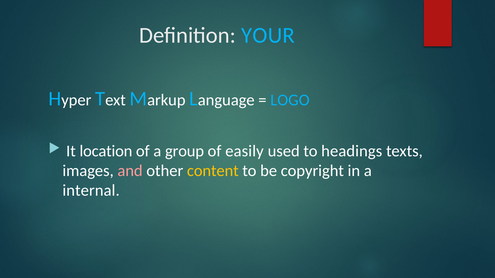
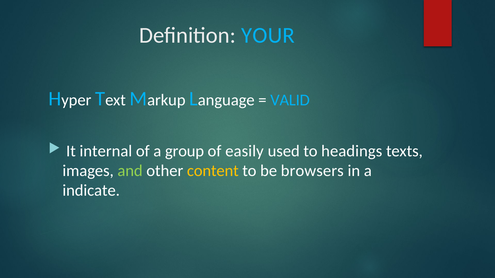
LOGO: LOGO -> VALID (290, 100)
location: location -> internal (106, 151)
and colour: pink -> light green (130, 171)
copyright: copyright -> browsers (312, 171)
internal: internal -> indicate (91, 191)
